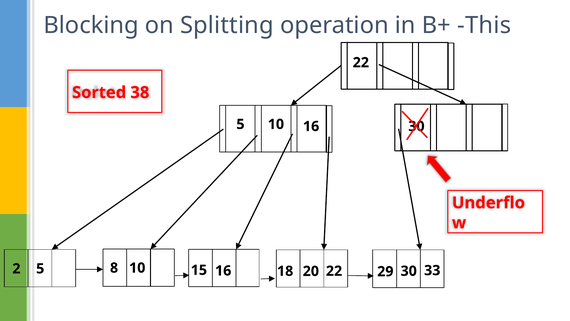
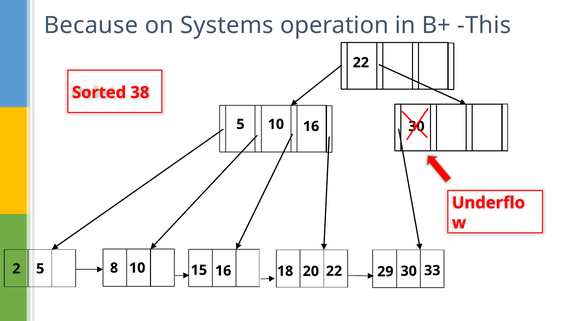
Blocking: Blocking -> Because (91, 25)
Splitting: Splitting -> Systems (227, 25)
